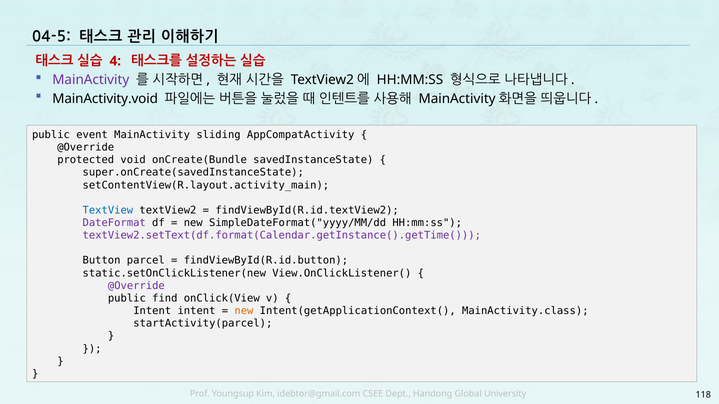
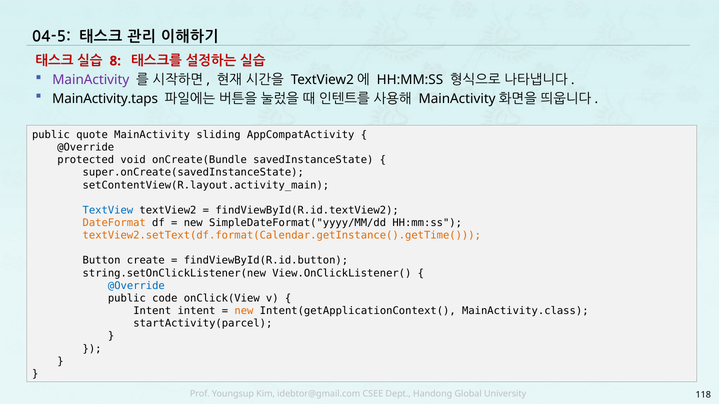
4: 4 -> 8 (115, 61)
MainActivity.void: MainActivity.void -> MainActivity.taps (105, 99)
event: event -> quote (92, 135)
DateFormat colour: purple -> orange (114, 223)
textView2.setText(df.format(Calendar.getInstance().getTime( colour: purple -> orange (282, 236)
parcel: parcel -> create (146, 261)
static.setOnClickListener(new: static.setOnClickListener(new -> string.setOnClickListener(new (174, 273)
@Override colour: purple -> blue (136, 286)
find: find -> code (165, 299)
